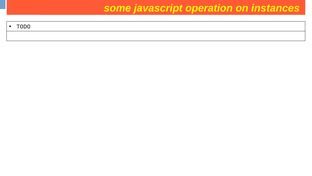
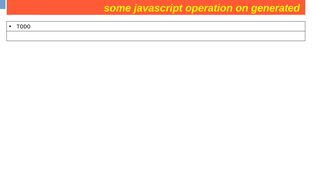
instances: instances -> generated (276, 8)
